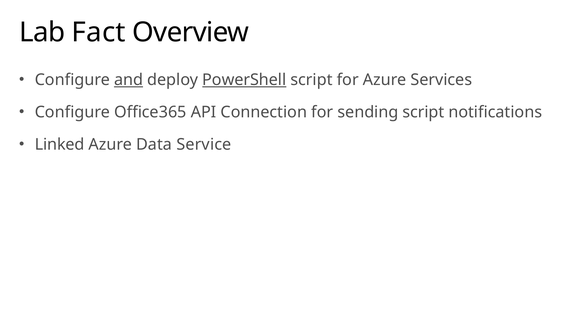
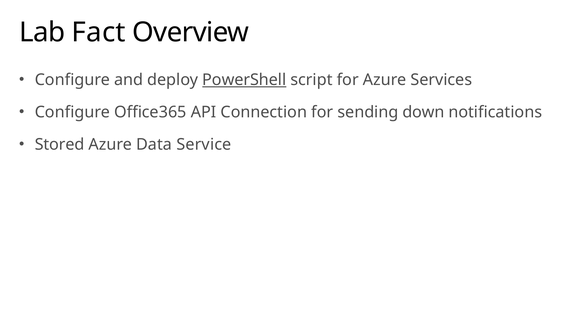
and underline: present -> none (129, 80)
sending script: script -> down (423, 112)
Linked: Linked -> Stored (60, 145)
